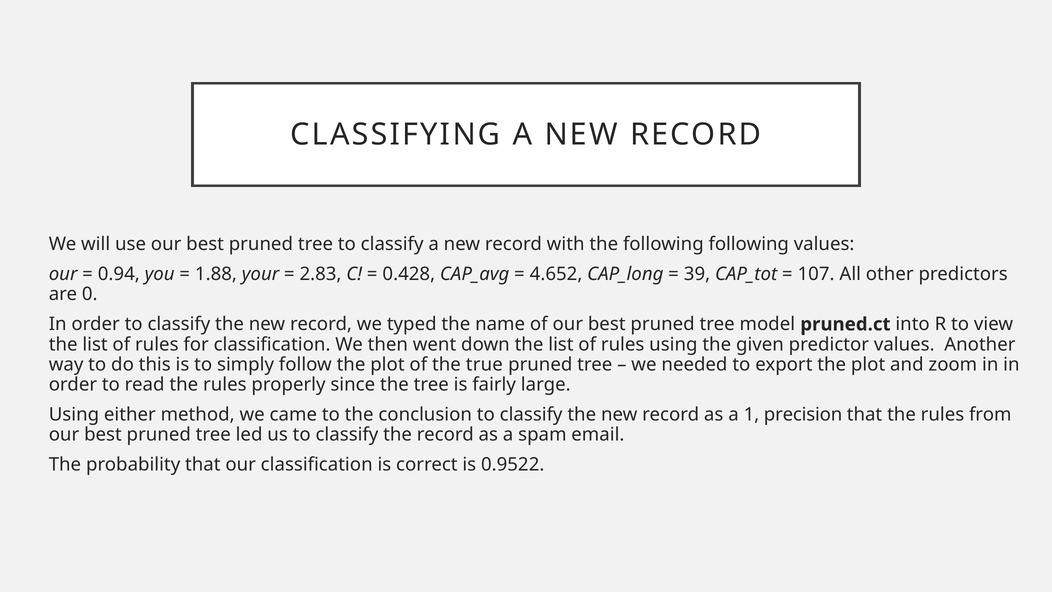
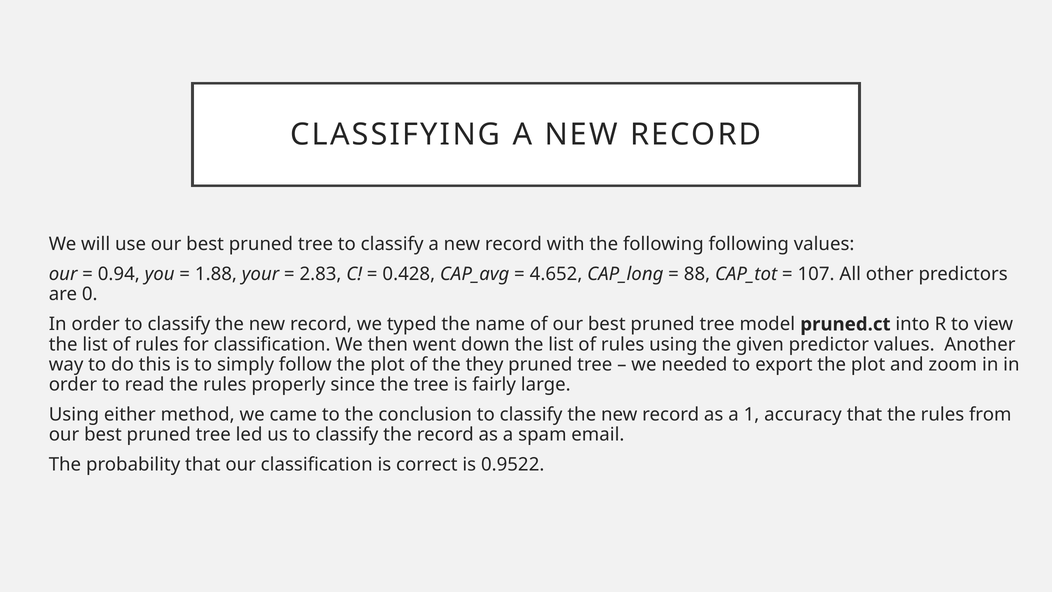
39: 39 -> 88 (697, 274)
true: true -> they (485, 364)
precision: precision -> accuracy (803, 415)
